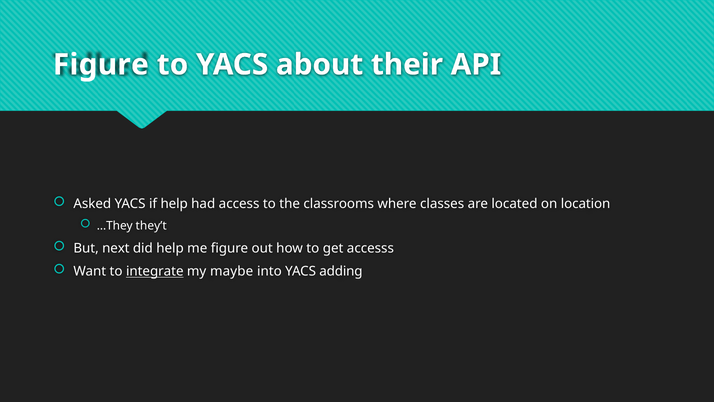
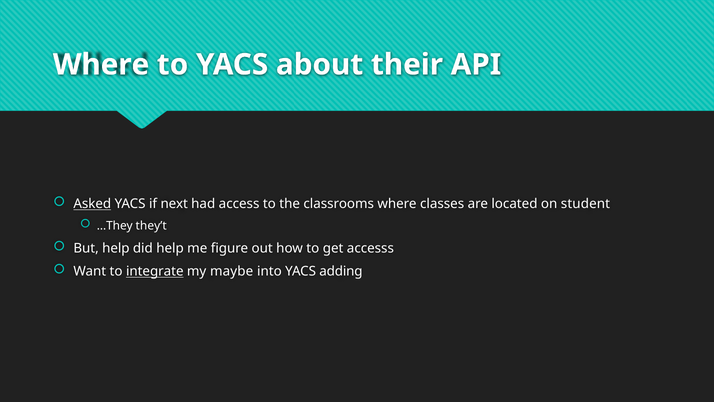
Figure: Figure -> Where (101, 65)
Asked underline: none -> present (92, 204)
if help: help -> next (174, 204)
location: location -> student (585, 204)
But next: next -> help (116, 248)
